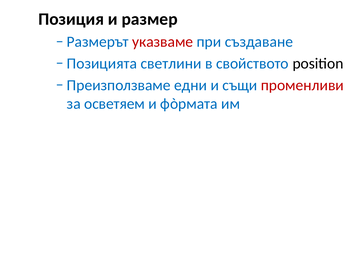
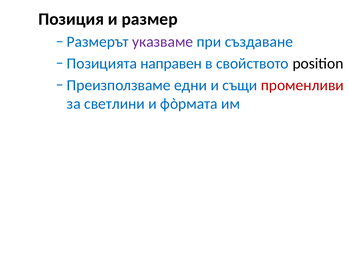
указваме colour: red -> purple (163, 42)
светлини: светлини -> направен (171, 64)
осветяем: осветяем -> светлини (115, 104)
